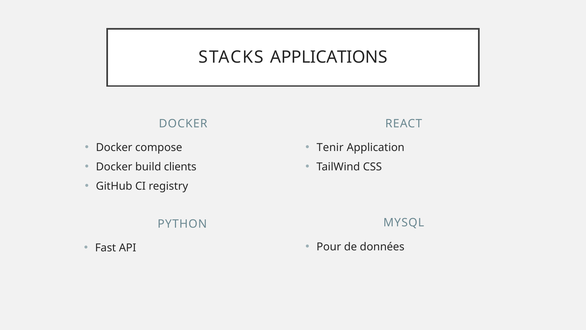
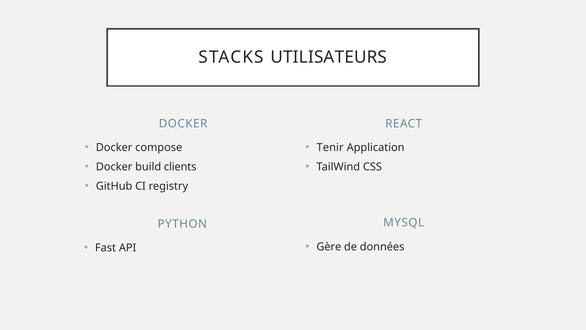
APPLICATIONS: APPLICATIONS -> UTILISATEURS (329, 57)
Pour: Pour -> Gère (329, 247)
